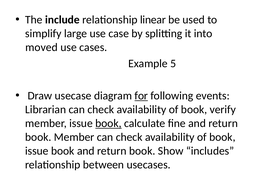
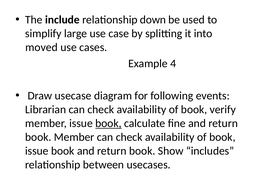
linear: linear -> down (153, 20)
5: 5 -> 4 (173, 63)
for underline: present -> none (141, 95)
